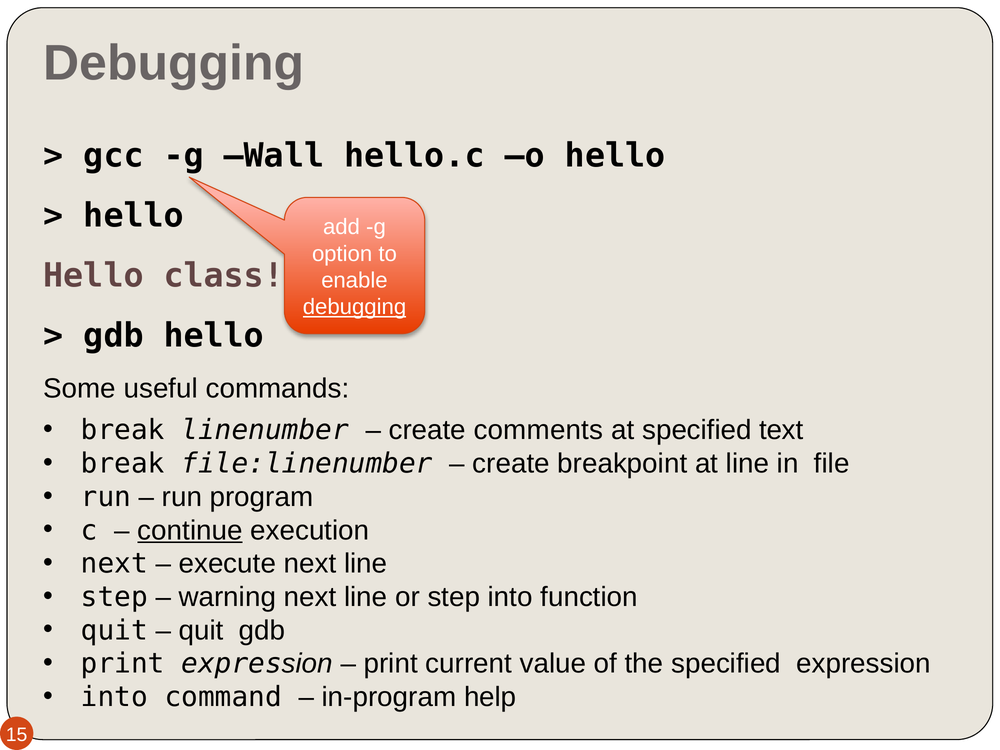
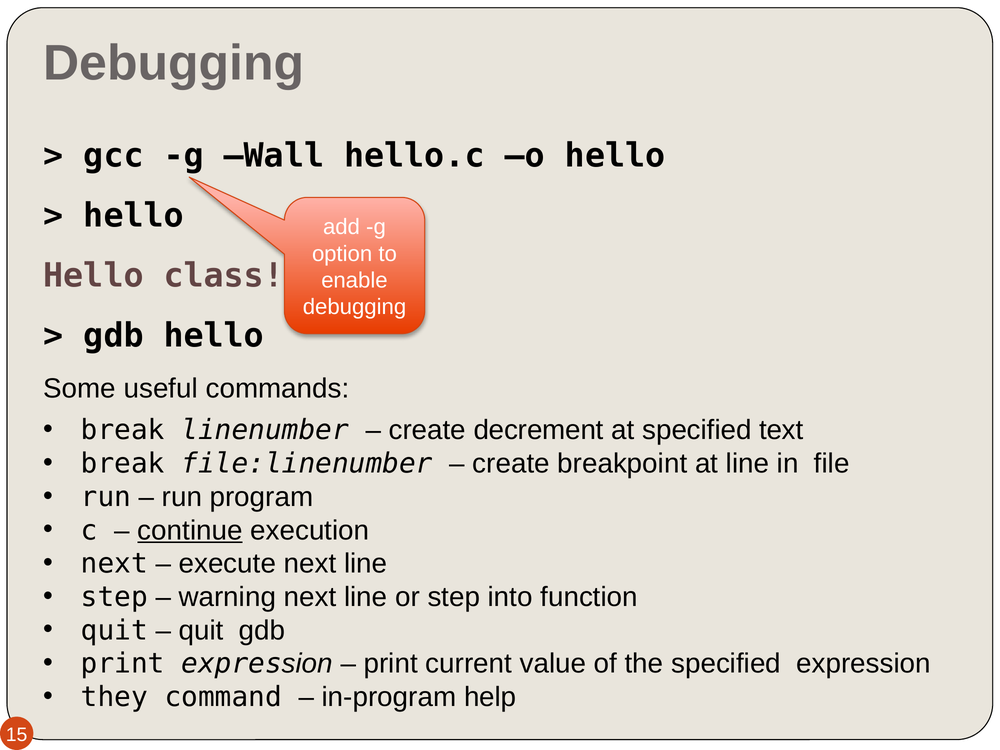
debugging underline: present -> none (354, 307)
comments: comments -> decrement (539, 430)
into: into -> they (114, 697)
